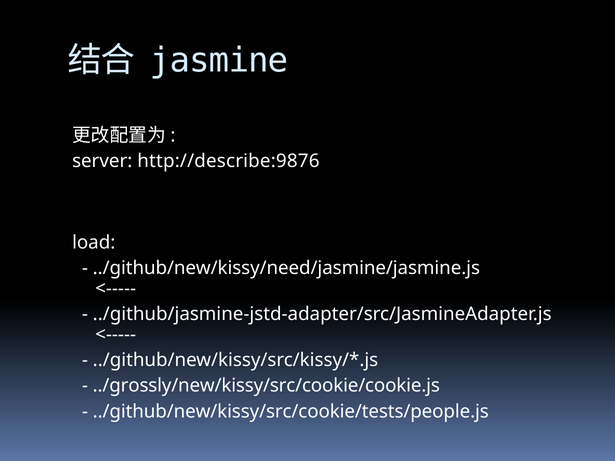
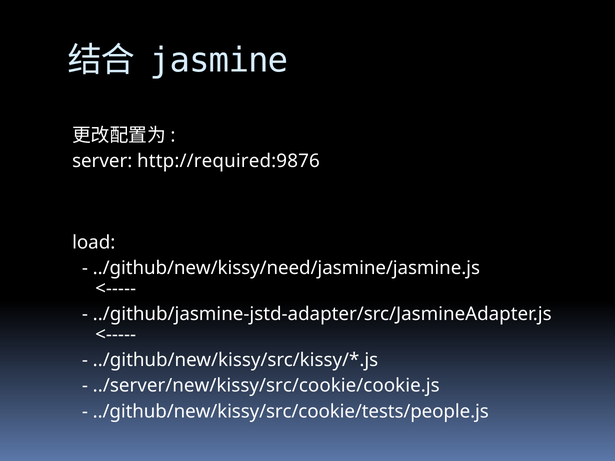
http://describe:9876: http://describe:9876 -> http://required:9876 (228, 161)
../grossly/new/kissy/src/cookie/cookie.js: ../grossly/new/kissy/src/cookie/cookie.js -> ../server/new/kissy/src/cookie/cookie.js (266, 386)
